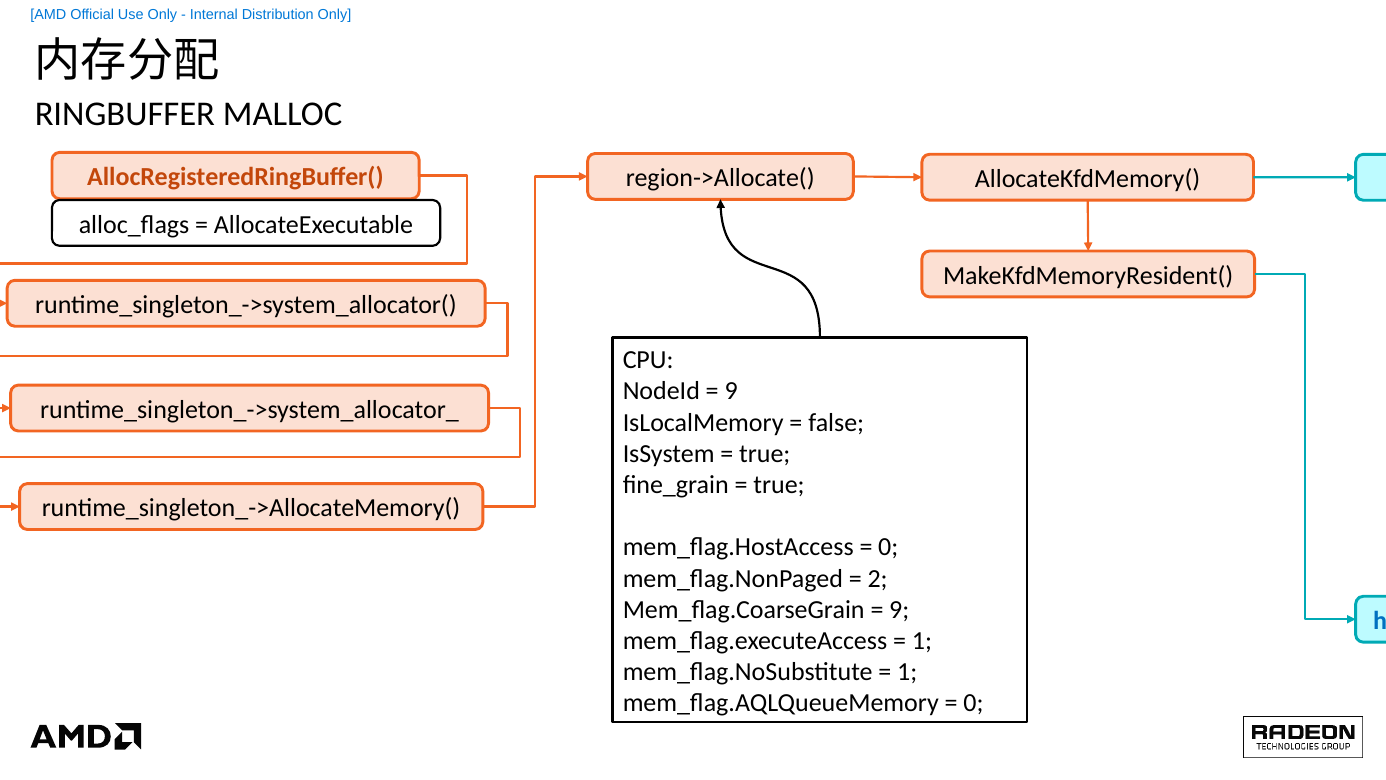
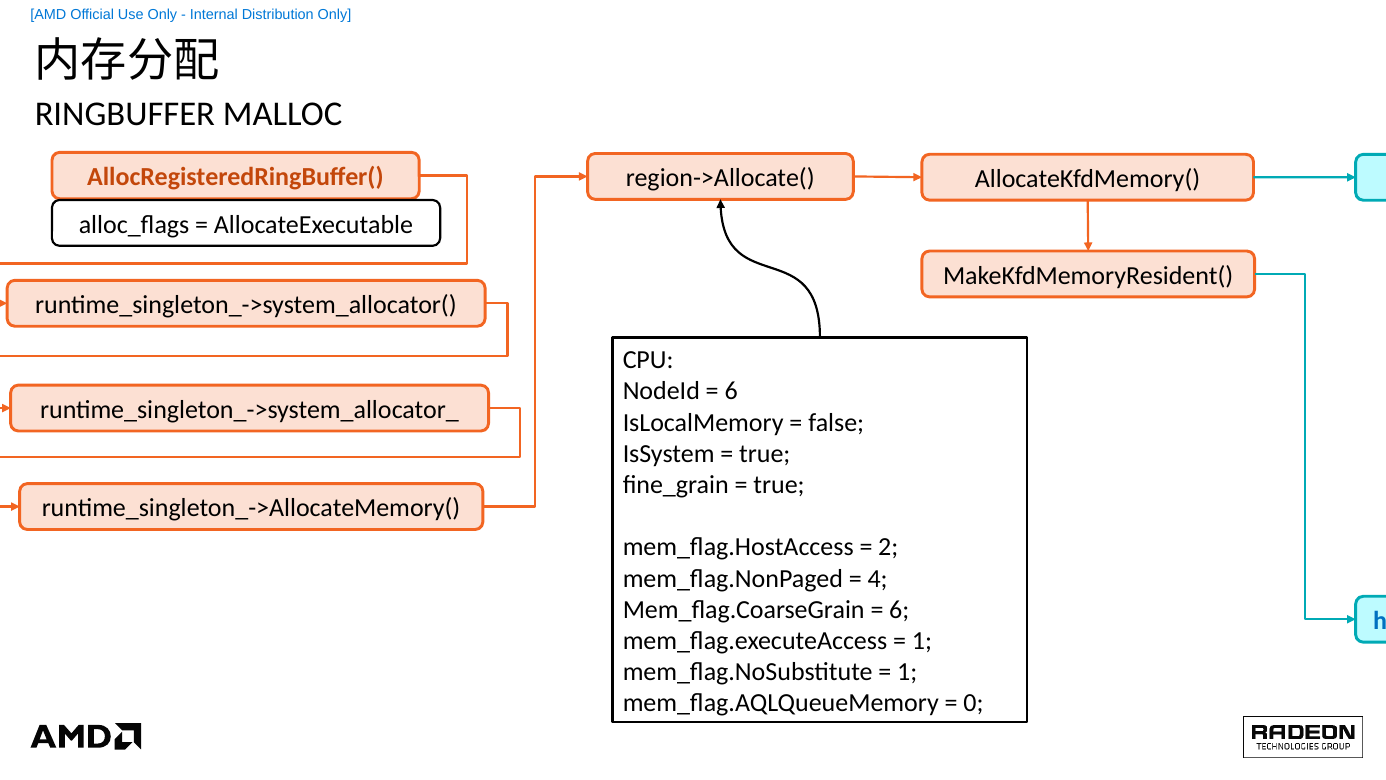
9: 9 -> 6 (731, 391)
0: 0 -> 2 (888, 547)
2: 2 -> 4 (878, 578)
9: 9 -> 6 (899, 610)
